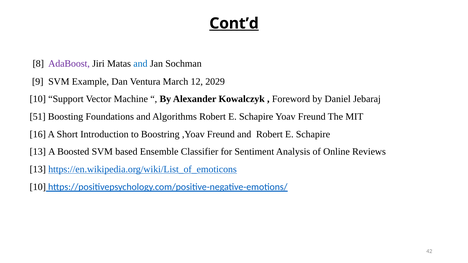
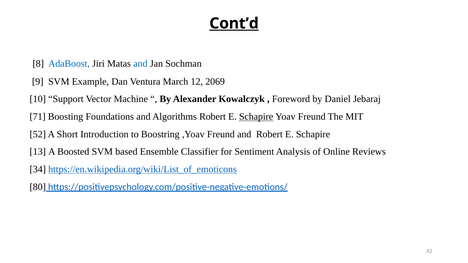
AdaBoost colour: purple -> blue (69, 64)
2029: 2029 -> 2069 (215, 82)
51: 51 -> 71 (38, 117)
Schapire underline: none -> present (256, 117)
16: 16 -> 52 (38, 134)
13: 13 -> 34 (38, 169)
10: 10 -> 80 (38, 187)
